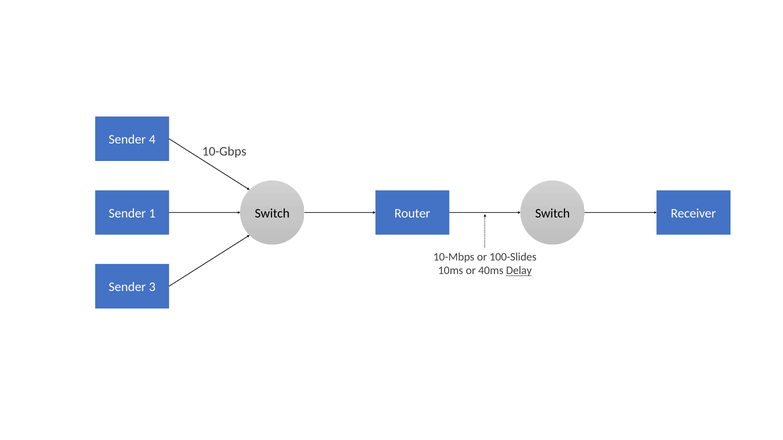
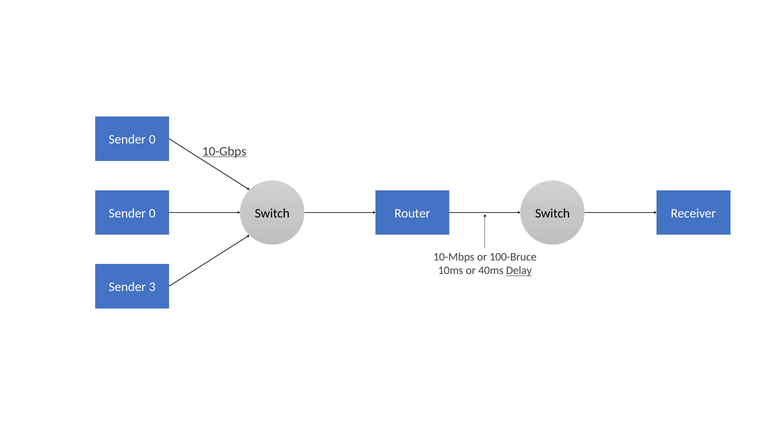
4: 4 -> 0 (152, 140)
10-Gbps underline: none -> present (224, 151)
1: 1 -> 0 (152, 214)
100-Slides: 100-Slides -> 100-Bruce (513, 257)
